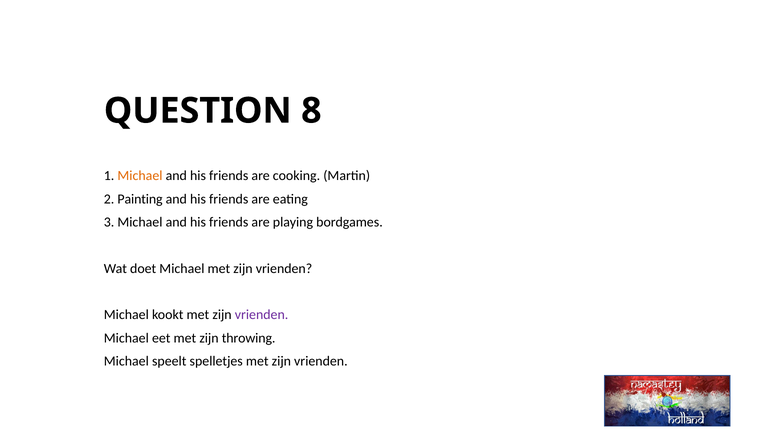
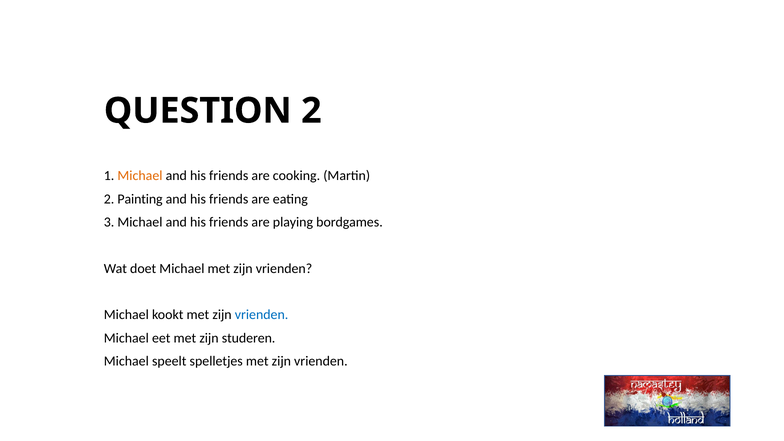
QUESTION 8: 8 -> 2 (311, 111)
vrienden colour: purple -> blue (262, 315)
throwing: throwing -> studeren (249, 338)
